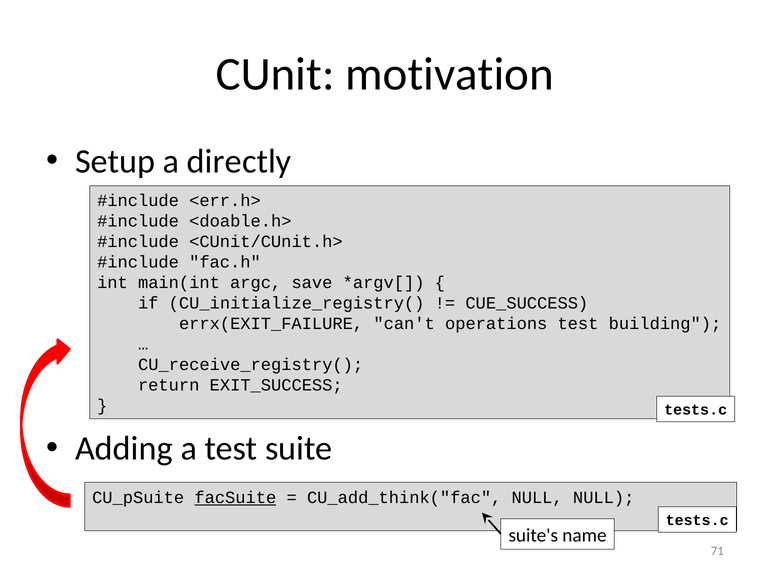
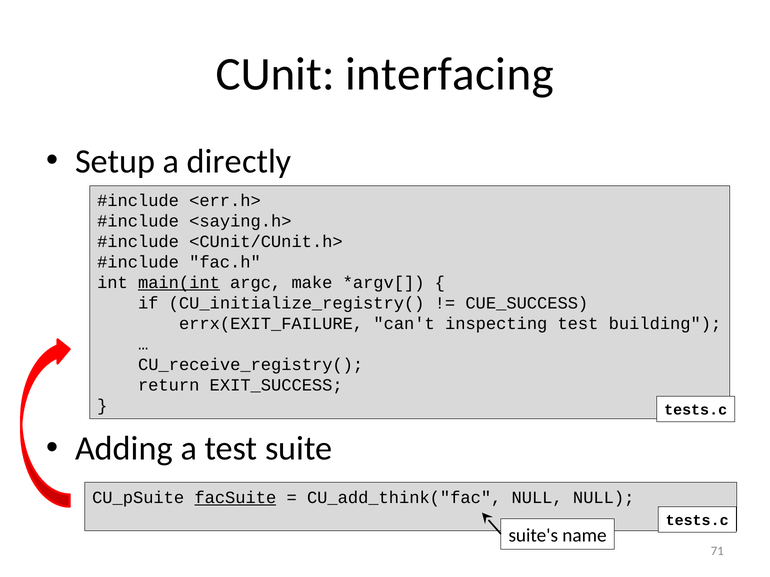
motivation: motivation -> interfacing (449, 75)
<doable.h>: <doable.h> -> <saying.h> (240, 221)
main(int underline: none -> present (179, 283)
save: save -> make (312, 283)
operations: operations -> inspecting (496, 324)
